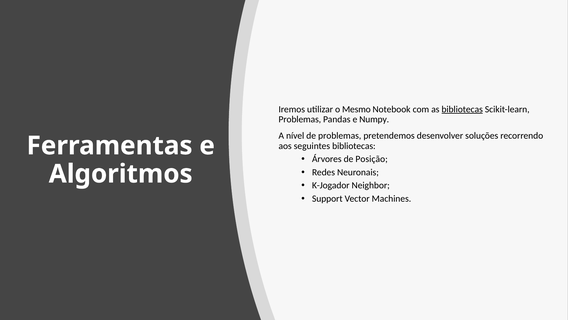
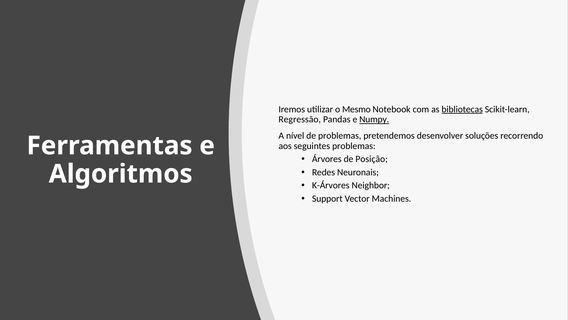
Problemas: Problemas -> Regressão (300, 119)
Numpy underline: none -> present (374, 119)
seguintes bibliotecas: bibliotecas -> problemas (354, 146)
K-Jogador: K-Jogador -> K-Árvores (331, 185)
